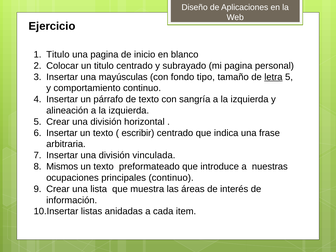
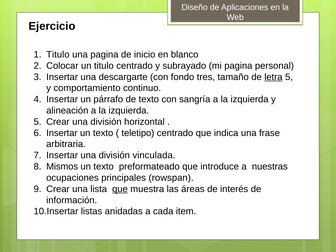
mayúsculas: mayúsculas -> descargarte (123, 77)
tipo: tipo -> tres (206, 77)
escribir: escribir -> teletipo (138, 133)
principales continuo: continuo -> rowspan (171, 178)
que underline: none -> present (120, 189)
